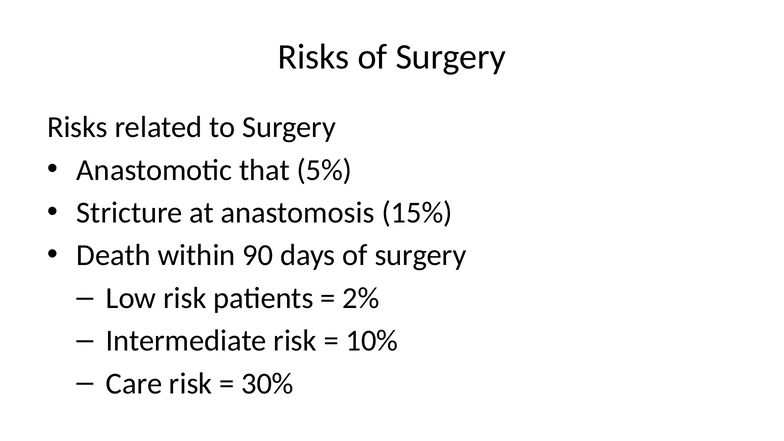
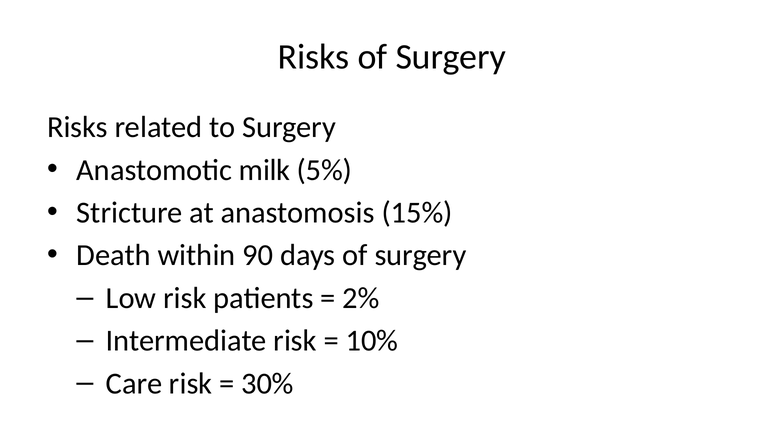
that: that -> milk (265, 170)
